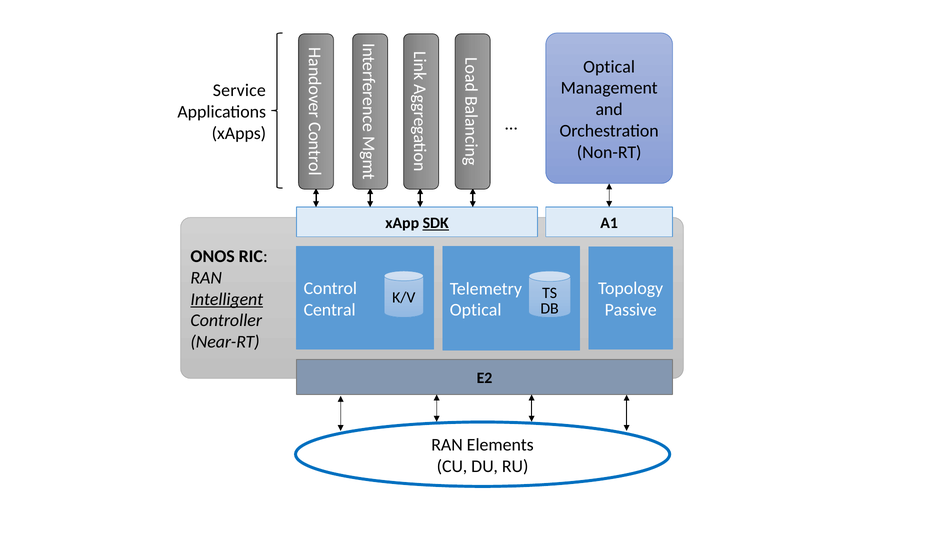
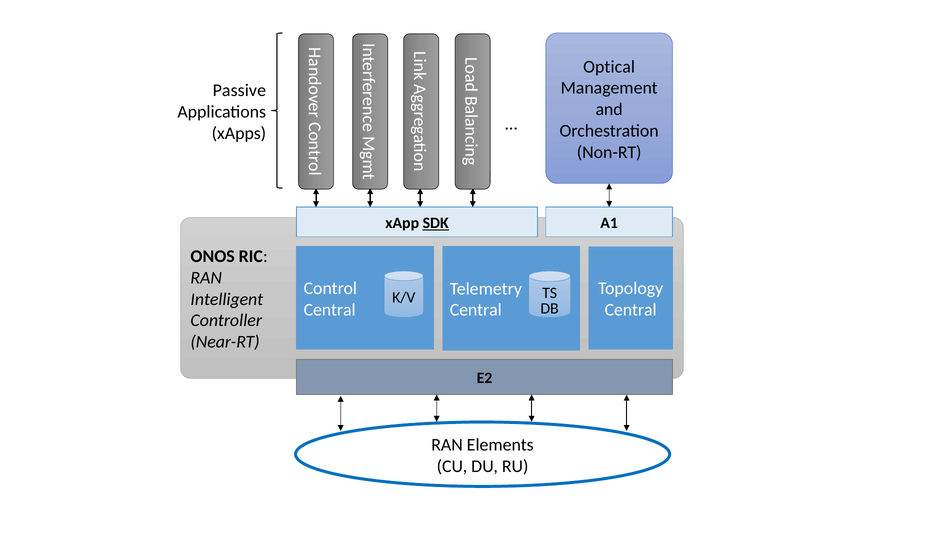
Service: Service -> Passive (239, 91)
Intelligent underline: present -> none (227, 299)
Passive: Passive -> Central (631, 310)
Optical: Optical -> Central (476, 310)
